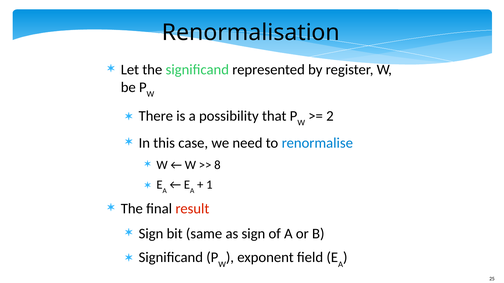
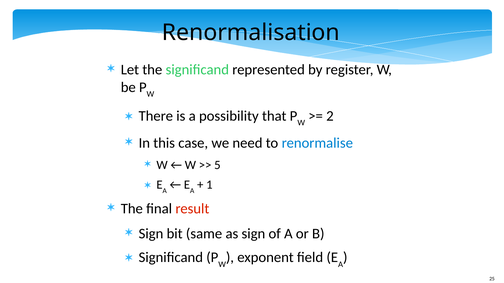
8: 8 -> 5 (217, 165)
